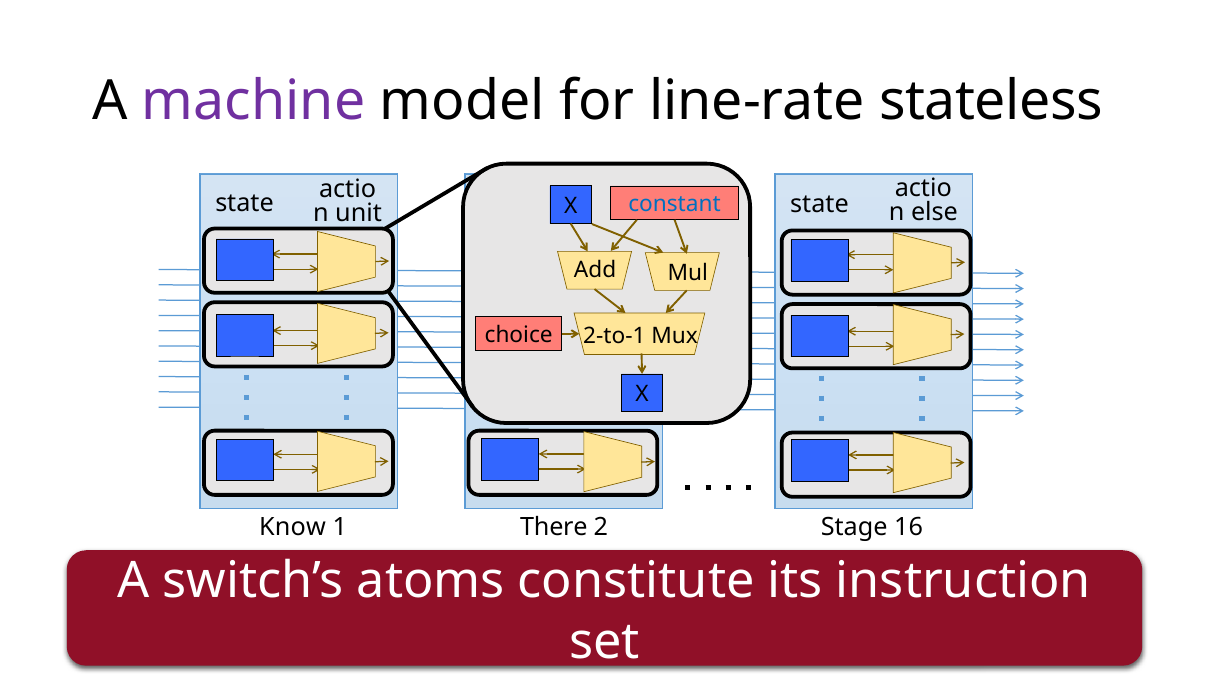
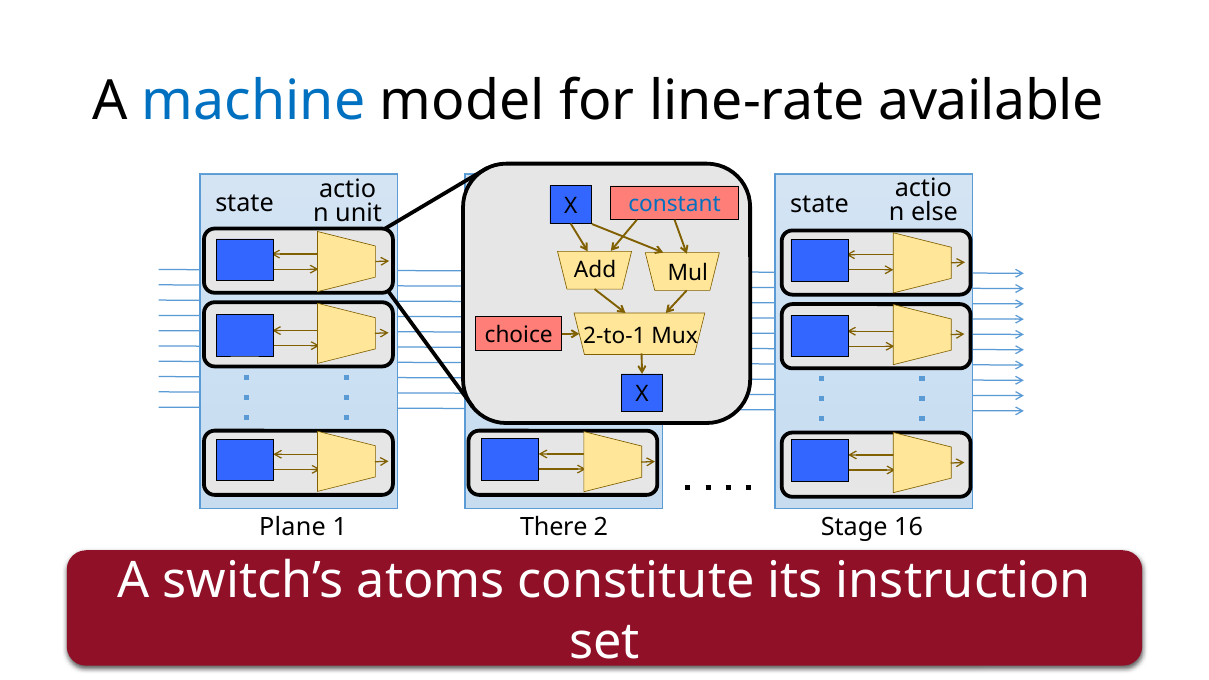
machine colour: purple -> blue (254, 102)
stateless: stateless -> available (991, 102)
Know: Know -> Plane (293, 527)
